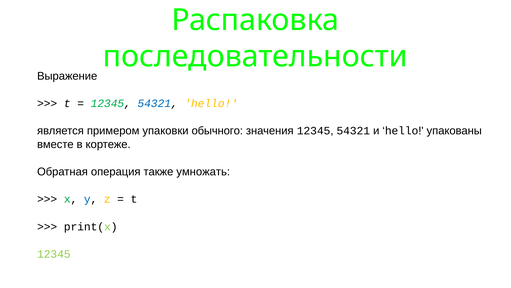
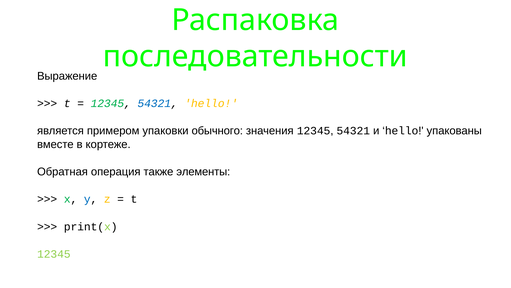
умножать: умножать -> элементы (203, 171)
